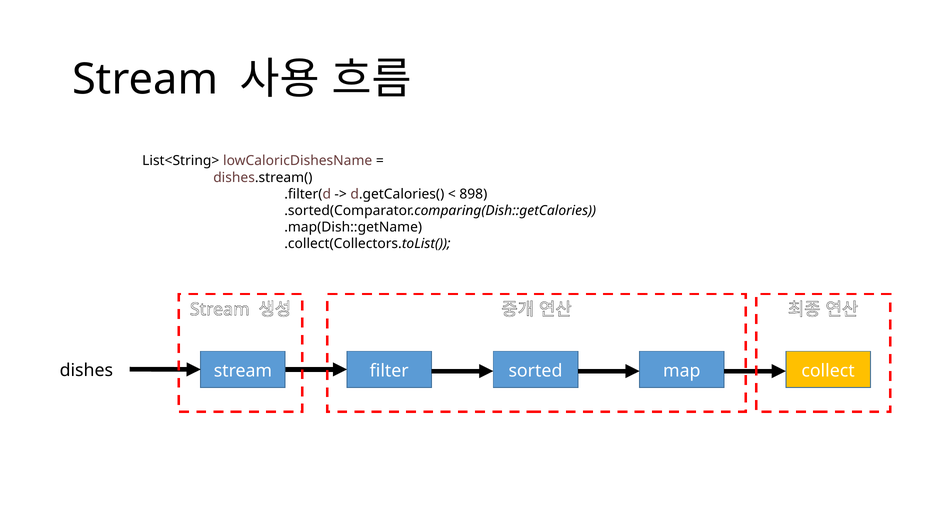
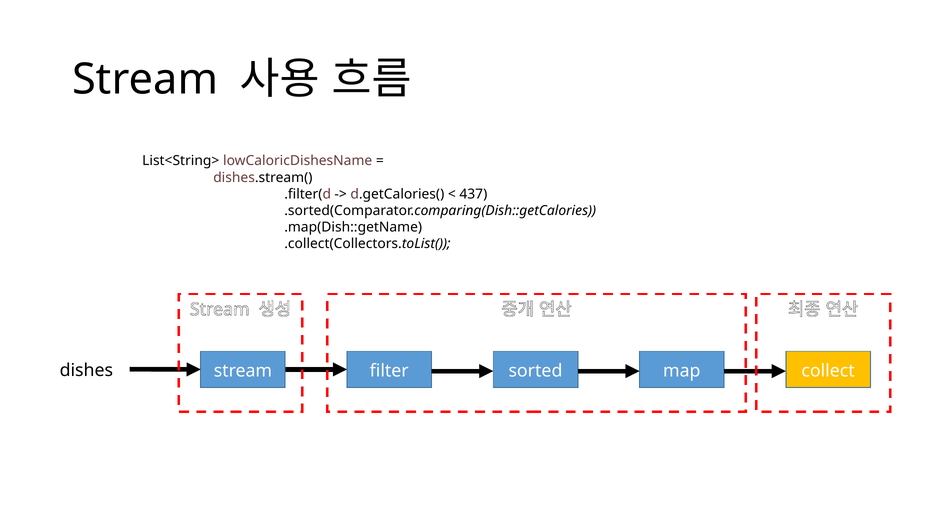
898: 898 -> 437 (473, 194)
